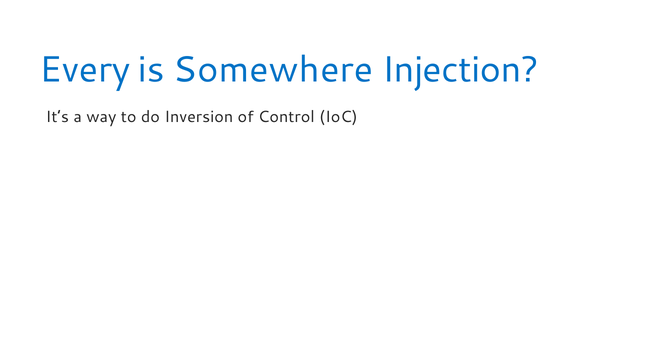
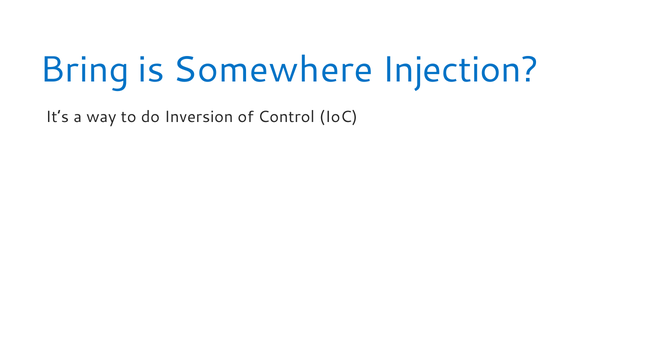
Every: Every -> Bring (85, 70)
